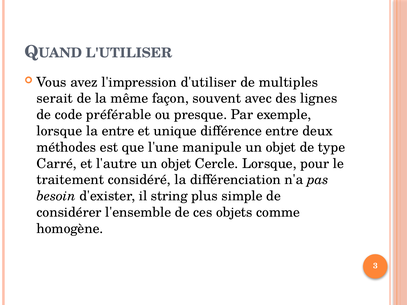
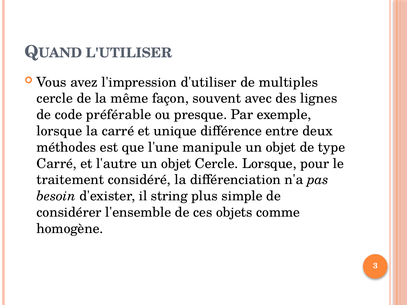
serait: serait -> cercle (55, 99)
la entre: entre -> carré (118, 131)
